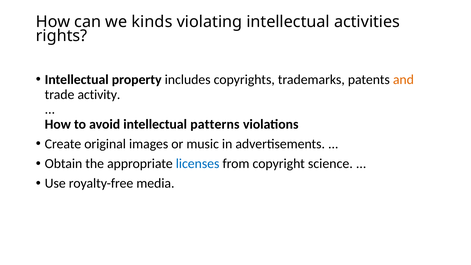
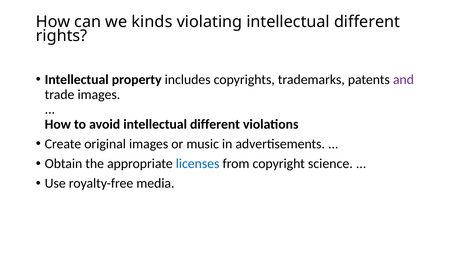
violating intellectual activities: activities -> different (367, 22)
and colour: orange -> purple (403, 80)
trade activity: activity -> images (99, 94)
avoid intellectual patterns: patterns -> different (215, 124)
